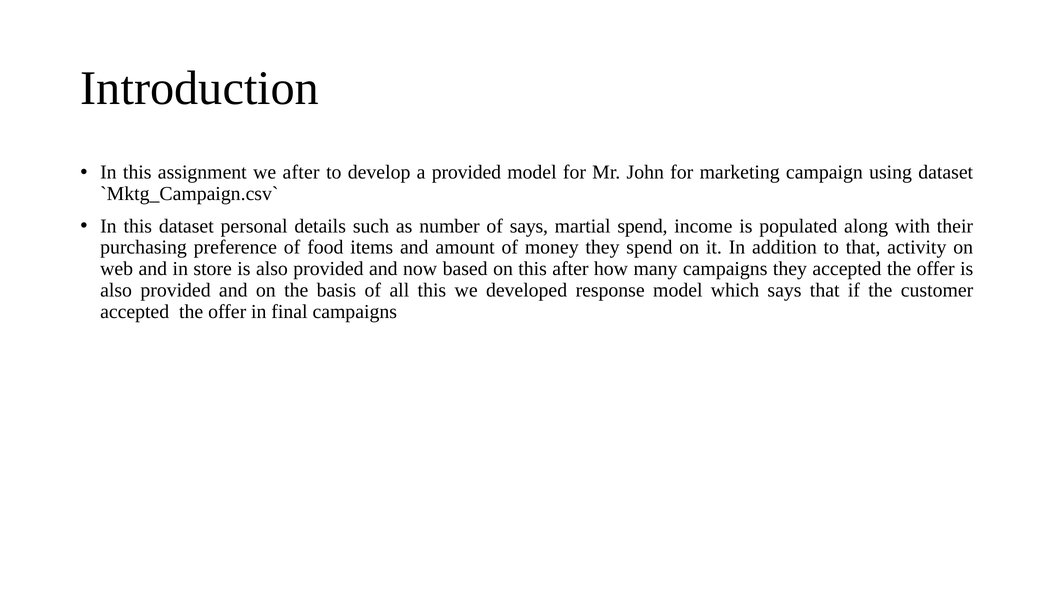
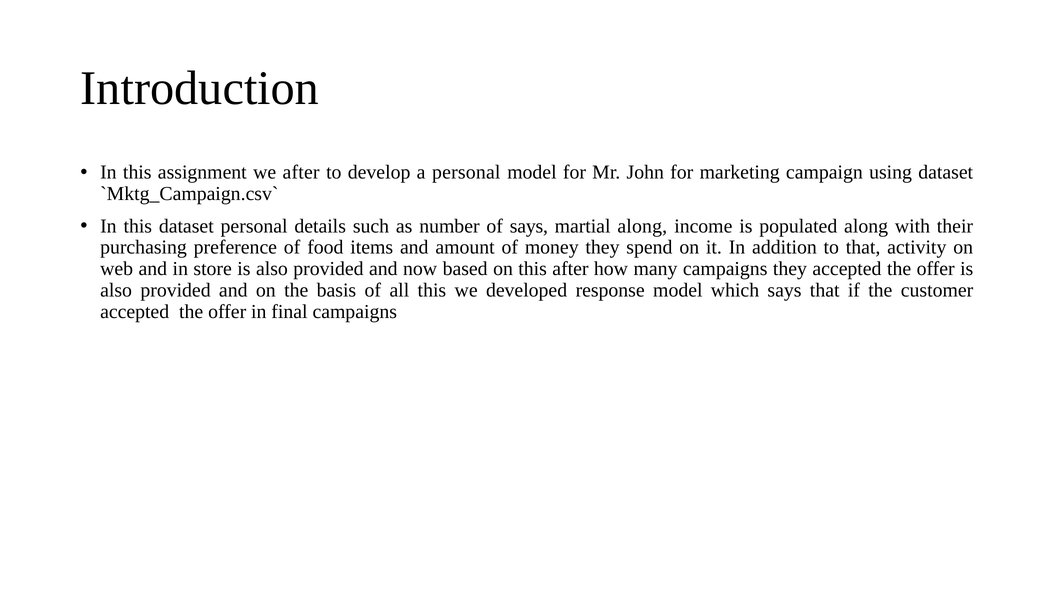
a provided: provided -> personal (466, 172)
martial spend: spend -> along (642, 226)
